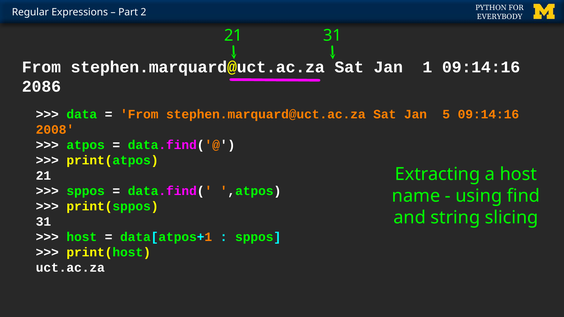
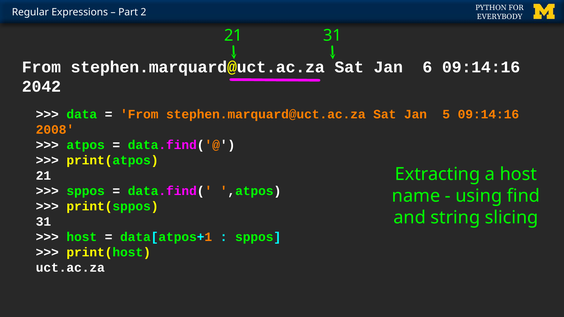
1: 1 -> 6 (427, 67)
2086: 2086 -> 2042 (41, 87)
